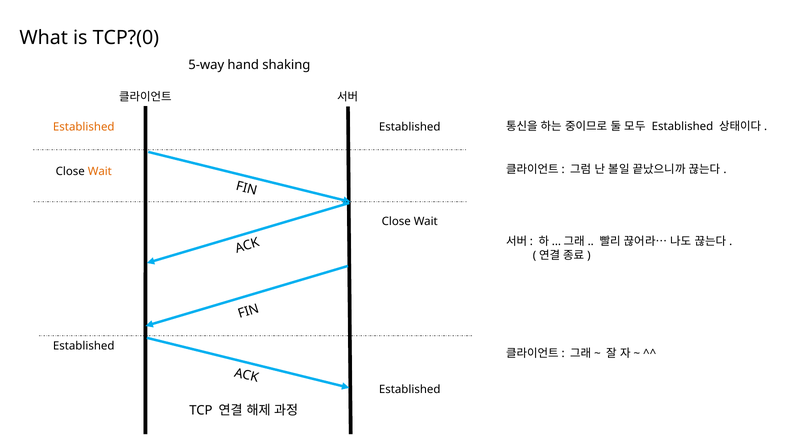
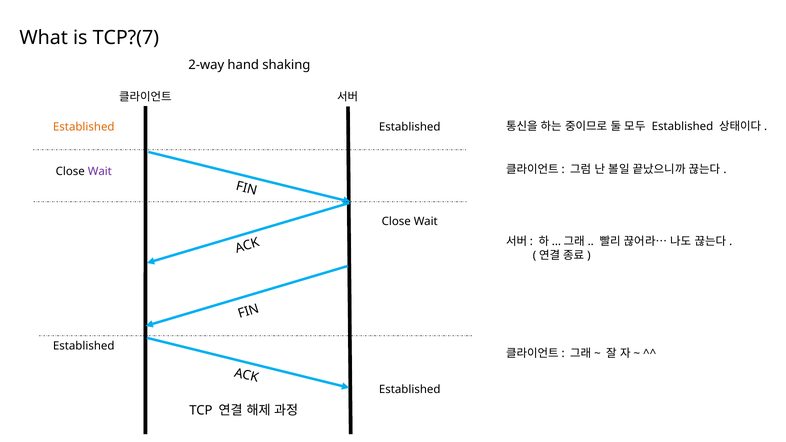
TCP?(0: TCP?(0 -> TCP?(7 (126, 38)
5-way: 5-way -> 2-way (206, 65)
Wait colour: orange -> purple (100, 172)
